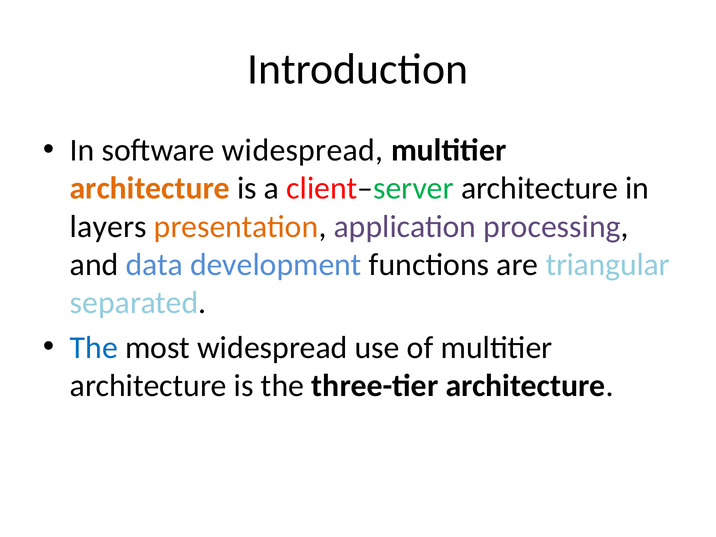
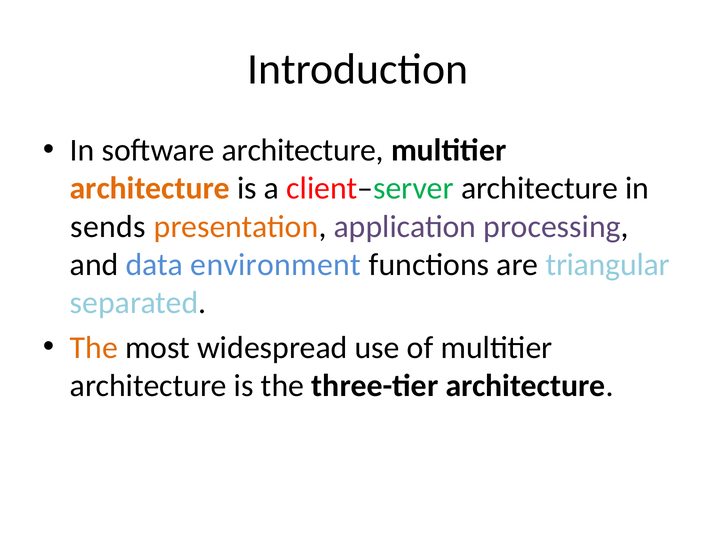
software widespread: widespread -> architecture (303, 150)
layers: layers -> sends (108, 227)
development: development -> environment (276, 265)
The colour: blue -> orange (94, 348)
